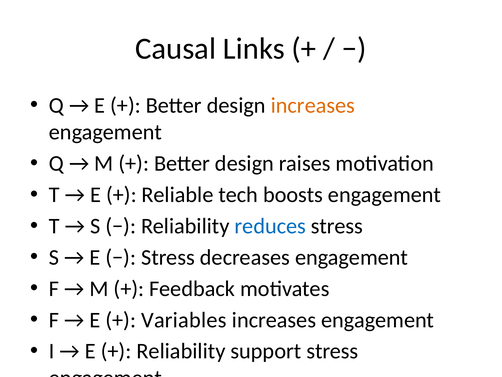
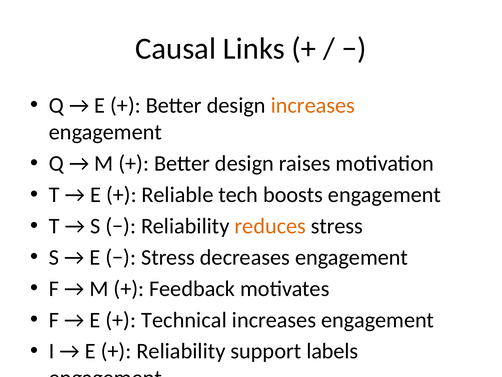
reduces colour: blue -> orange (270, 226)
Variables: Variables -> Technical (184, 320)
support stress: stress -> labels (332, 351)
